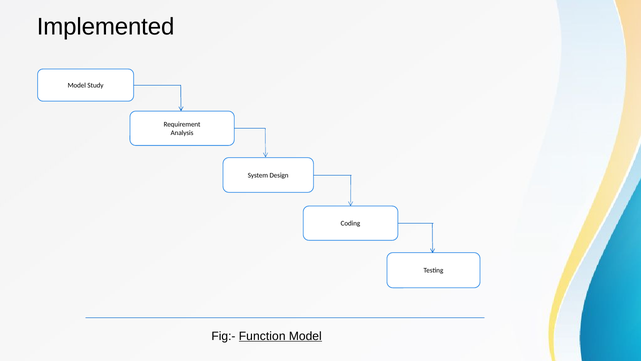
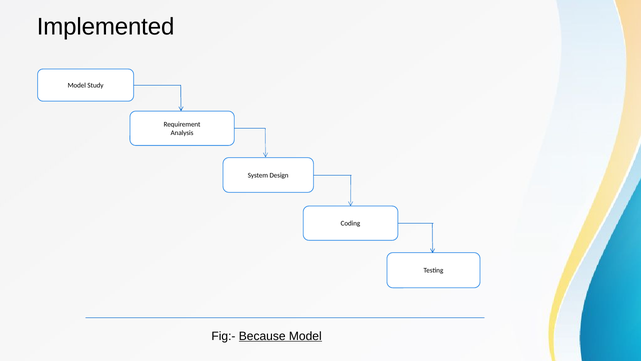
Function: Function -> Because (262, 336)
